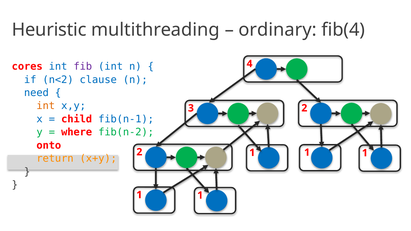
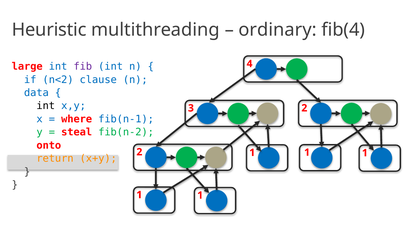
cores: cores -> large (27, 67)
need: need -> data (36, 93)
int colour: orange -> black (46, 106)
child: child -> where (77, 119)
where: where -> steal (77, 132)
